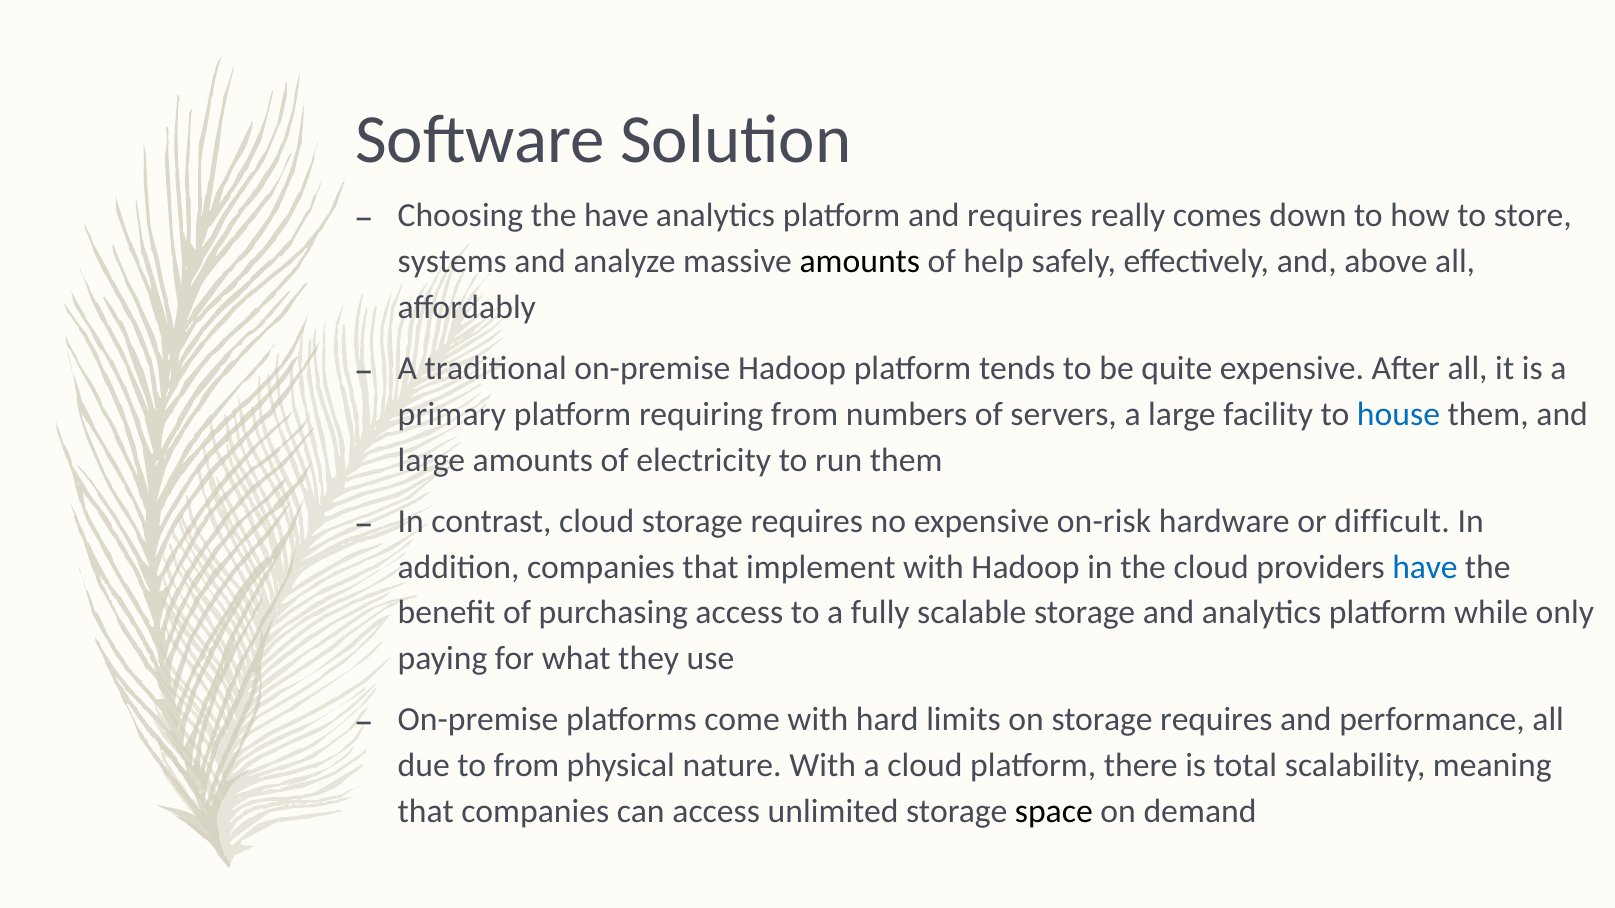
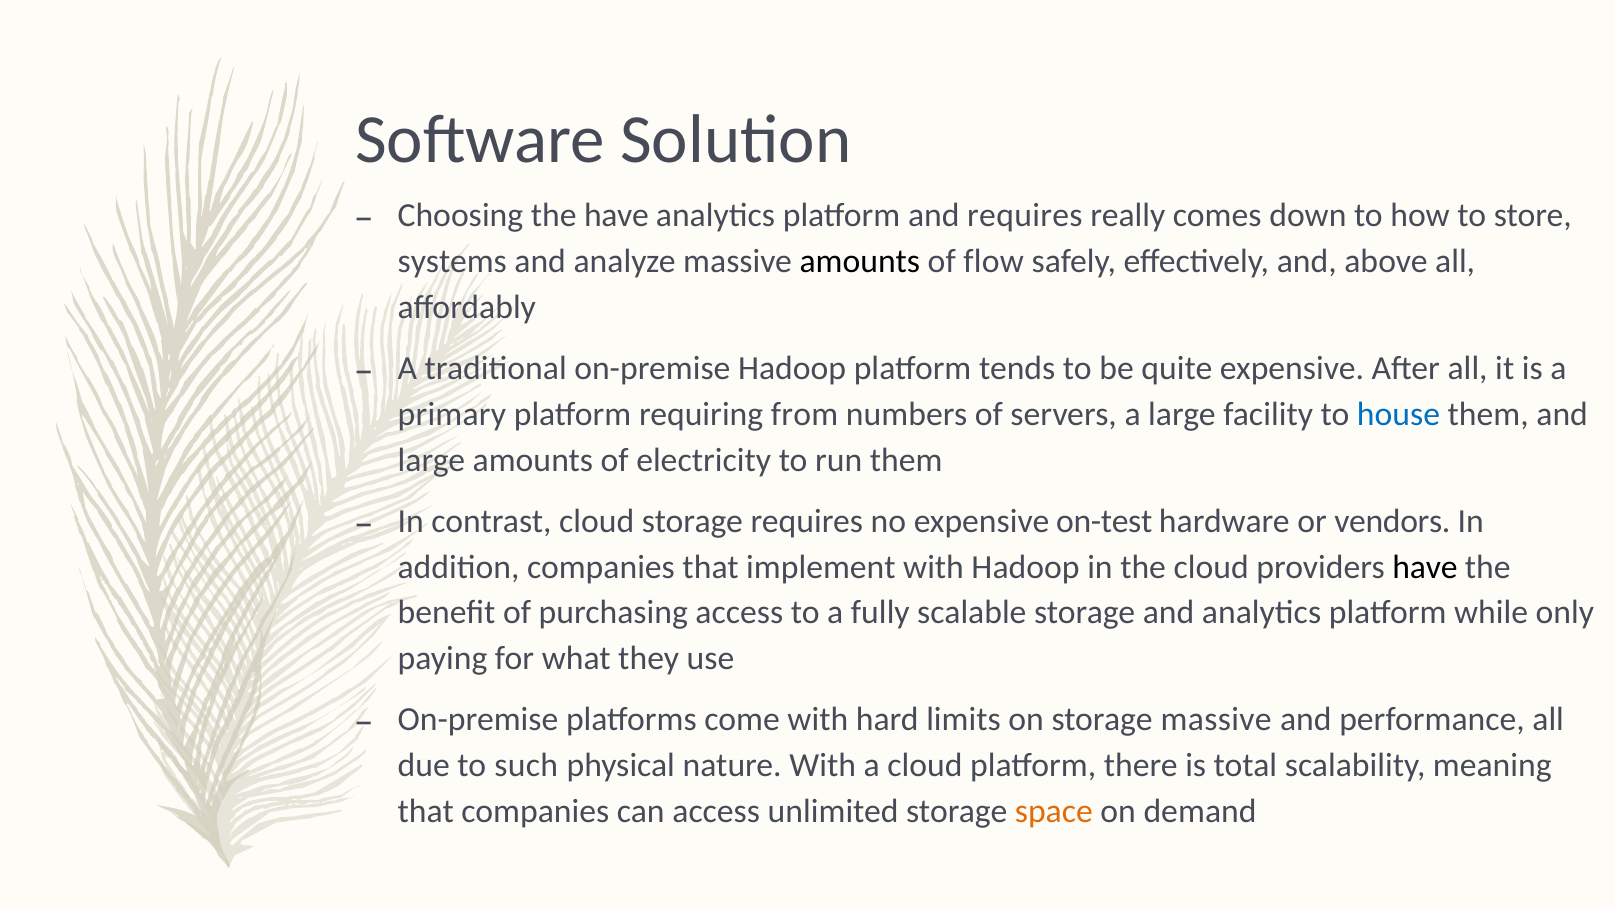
help: help -> flow (994, 262)
on-risk: on-risk -> on-test (1104, 522)
difficult: difficult -> vendors (1392, 522)
have colour: blue -> black (1425, 567)
on storage requires: requires -> massive (1216, 720)
to from: from -> such (526, 766)
space colour: black -> orange (1054, 812)
